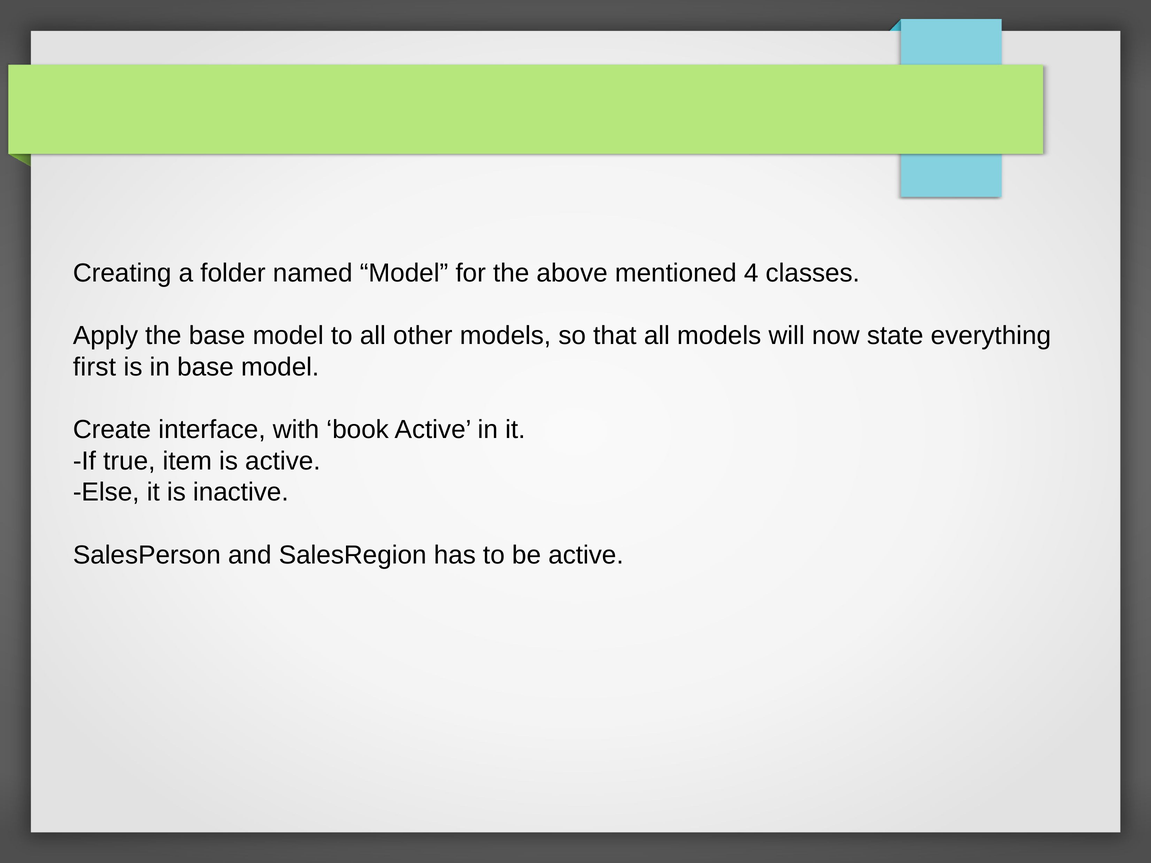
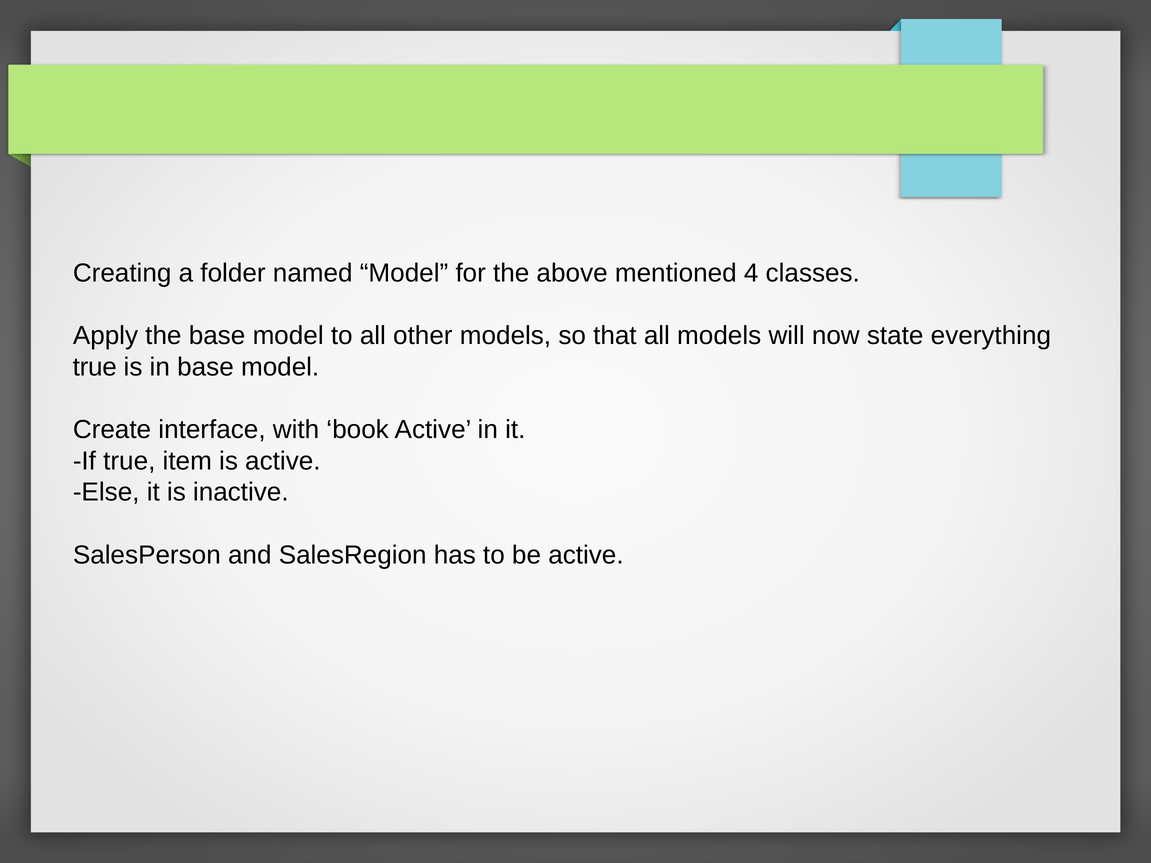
first: first -> true (95, 367)
